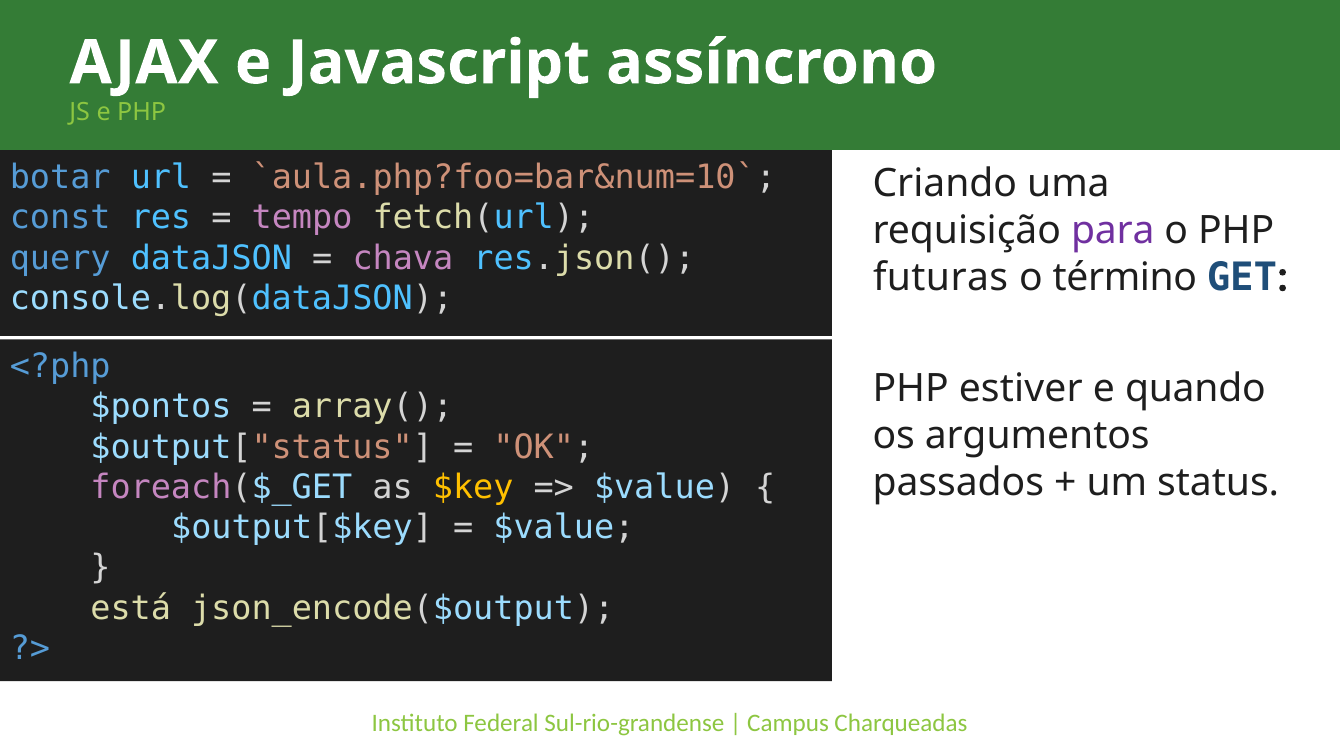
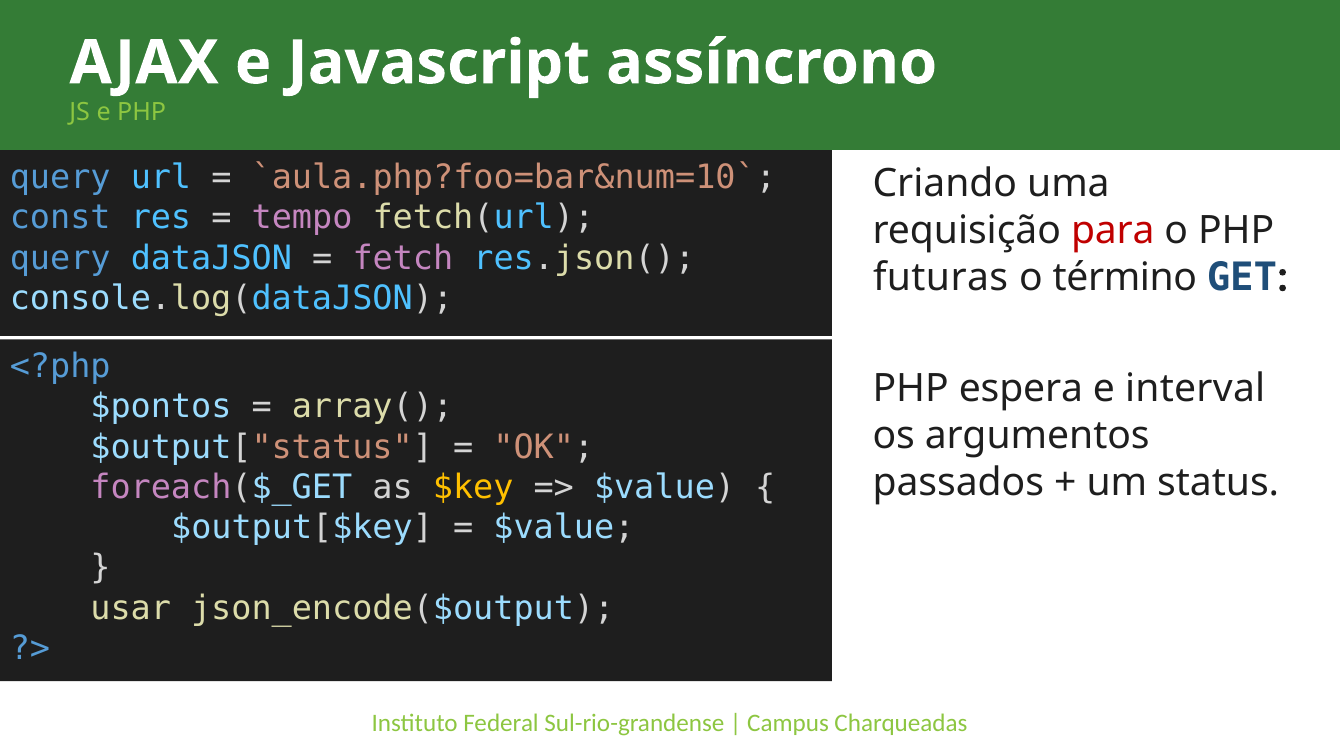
botar: botar -> query (60, 178)
para colour: purple -> red (1113, 231)
chava: chava -> fetch (403, 258)
estiver: estiver -> espera (1021, 389)
quando: quando -> interval (1195, 389)
está: está -> usar (131, 608)
